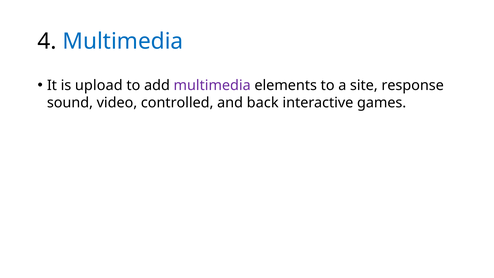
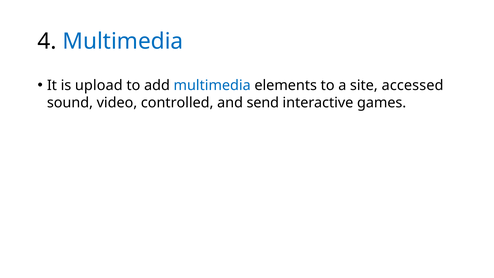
multimedia colour: purple -> blue (212, 85)
response: response -> accessed (413, 85)
back: back -> send (263, 103)
